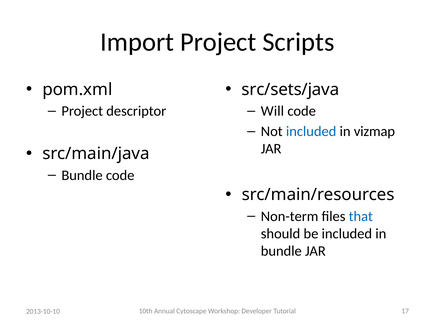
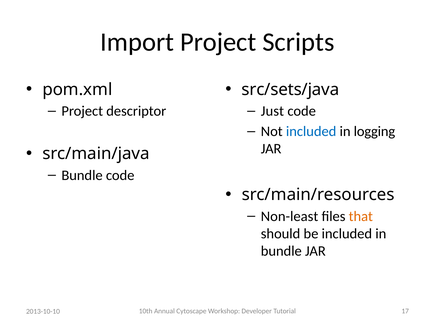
Will: Will -> Just (272, 111)
vizmap: vizmap -> logging (374, 131)
Non-term: Non-term -> Non-least (290, 216)
that colour: blue -> orange (361, 216)
